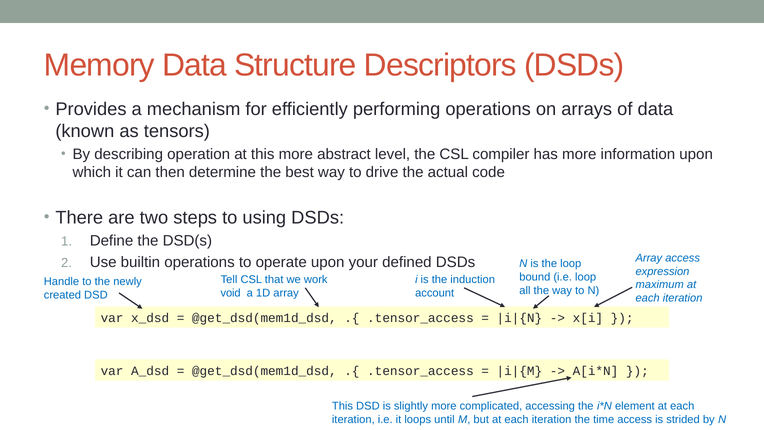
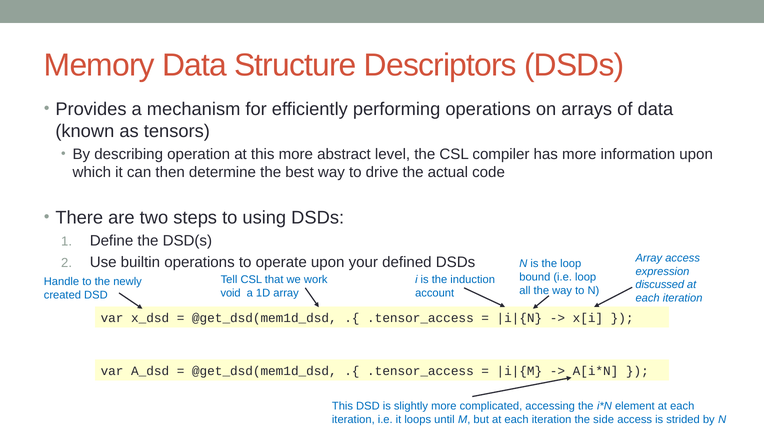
maximum: maximum -> discussed (660, 285)
time: time -> side (604, 419)
